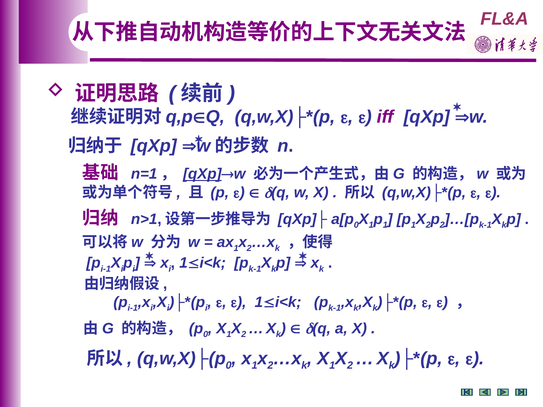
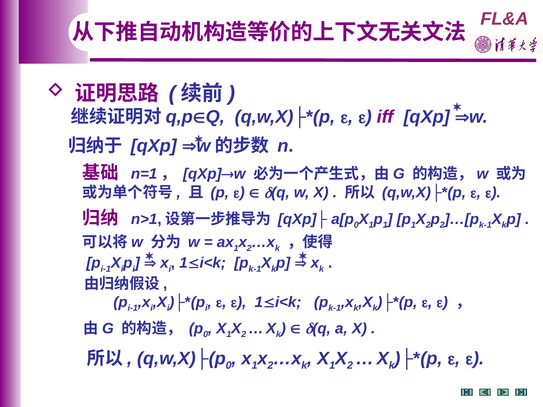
qXp underline: present -> none (202, 174)
